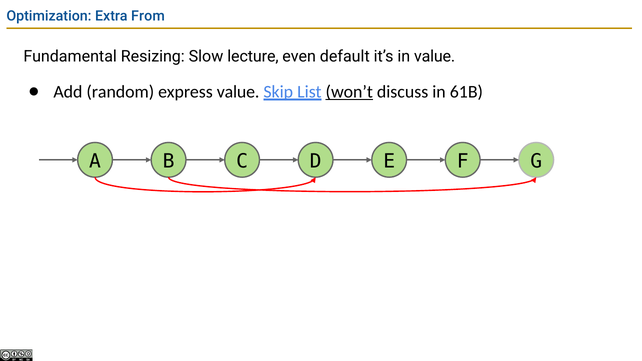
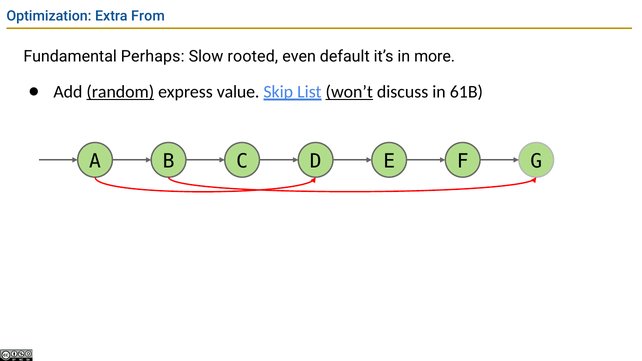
Resizing: Resizing -> Perhaps (153, 56)
lecture: lecture -> rooted (253, 56)
in value: value -> more (435, 56)
random underline: none -> present (120, 92)
